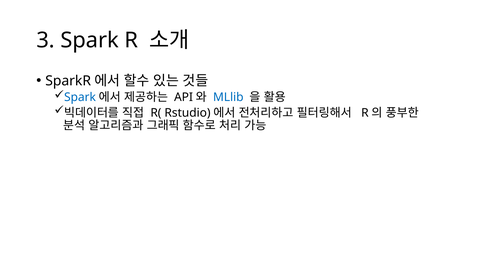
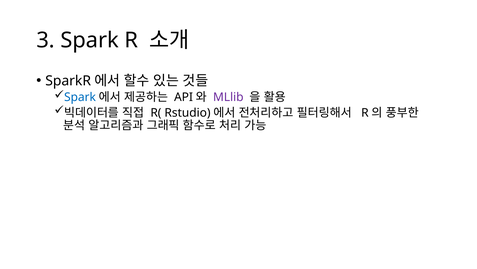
MLlib colour: blue -> purple (228, 97)
